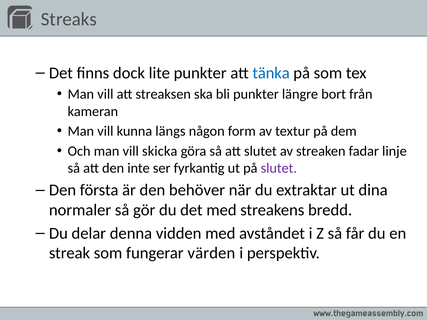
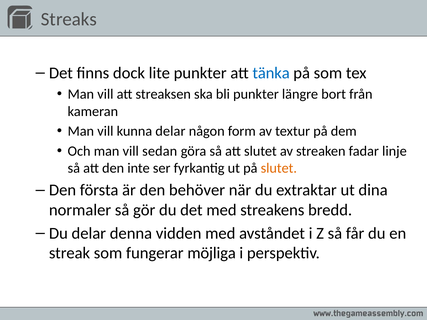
kunna längs: längs -> delar (170, 131)
skicka: skicka -> sedan (160, 151)
slutet colour: purple -> orange (279, 168)
värden: värden -> möjliga (212, 253)
